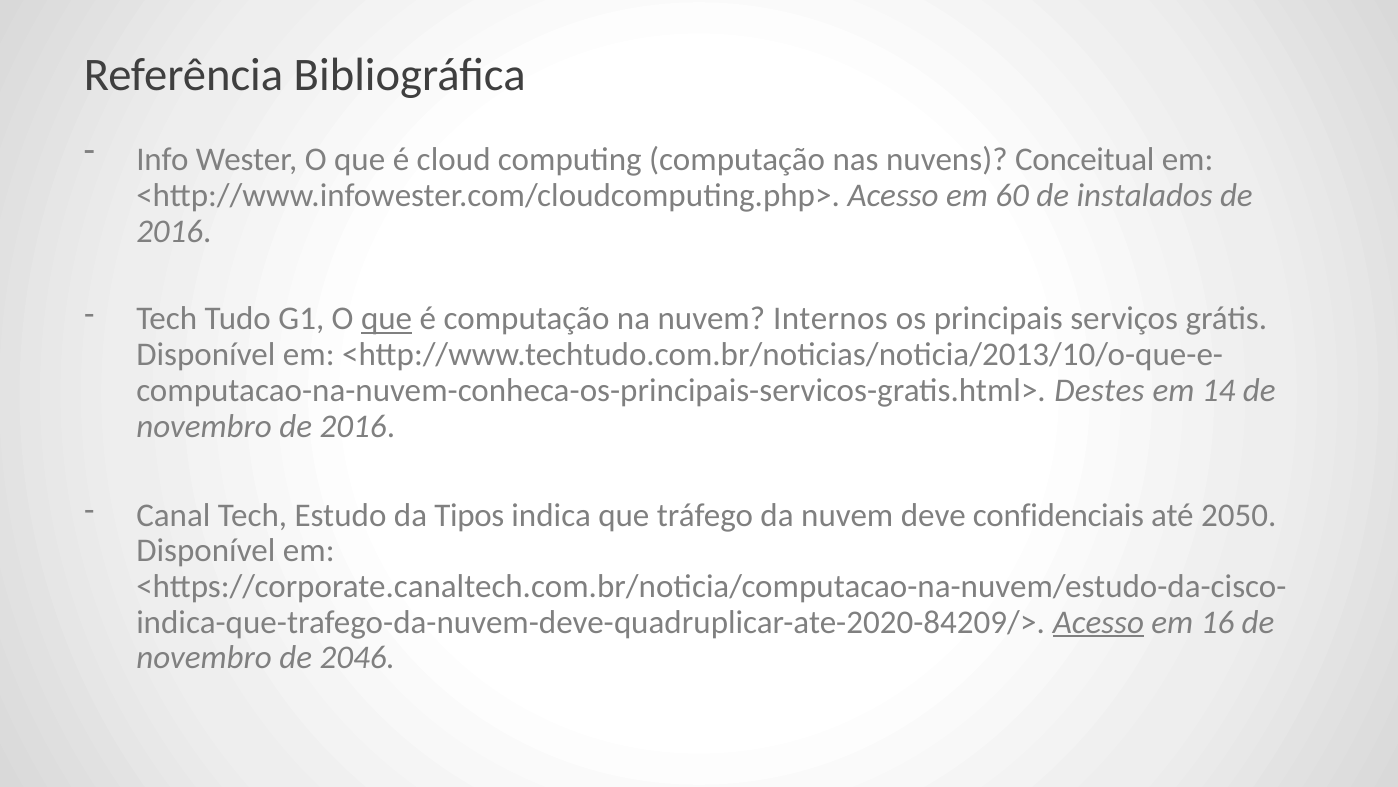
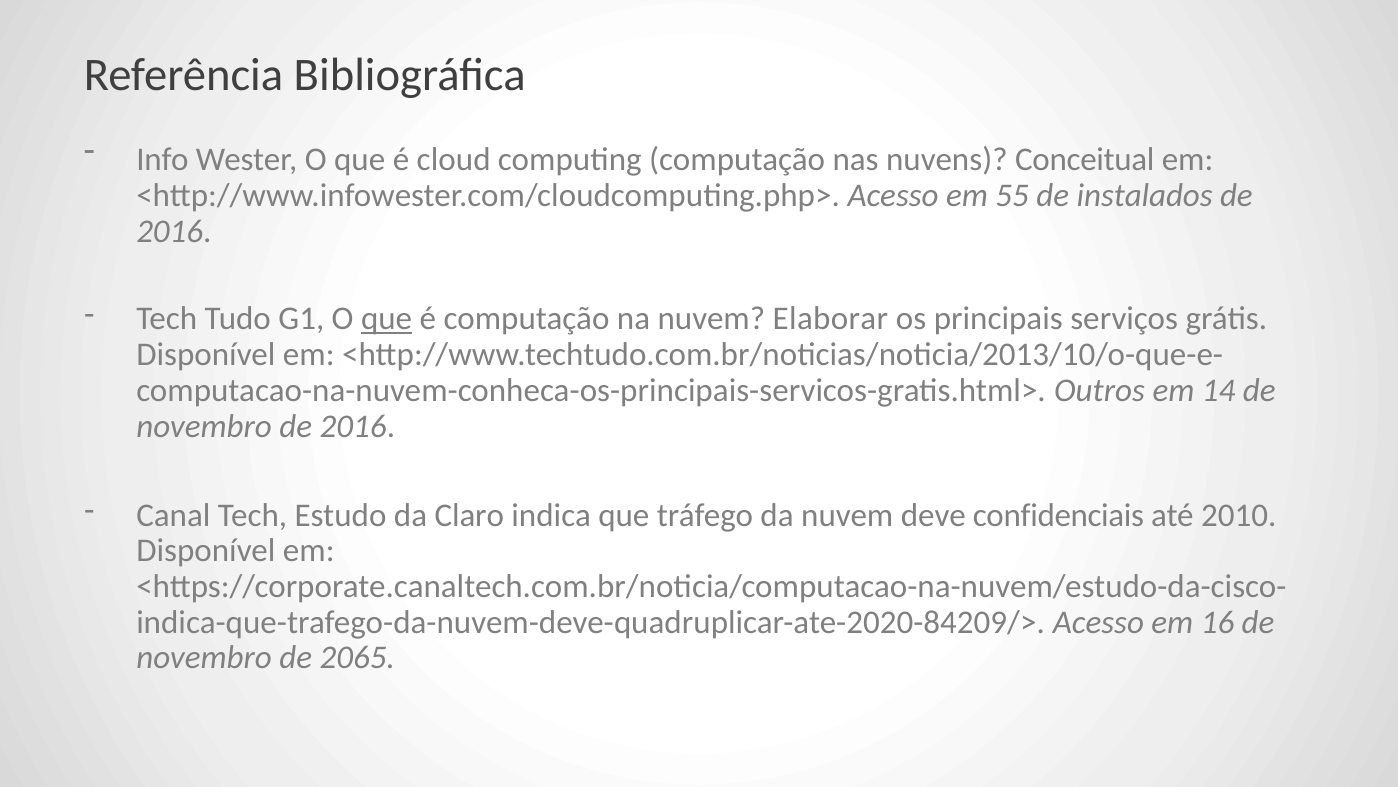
60: 60 -> 55 (1012, 195)
Internos: Internos -> Elaborar (830, 319)
Destes: Destes -> Outros (1100, 390)
Tipos: Tipos -> Claro (469, 515)
2050: 2050 -> 2010 (1239, 515)
Acesso underline: present -> none (1098, 622)
2046: 2046 -> 2065 (357, 657)
